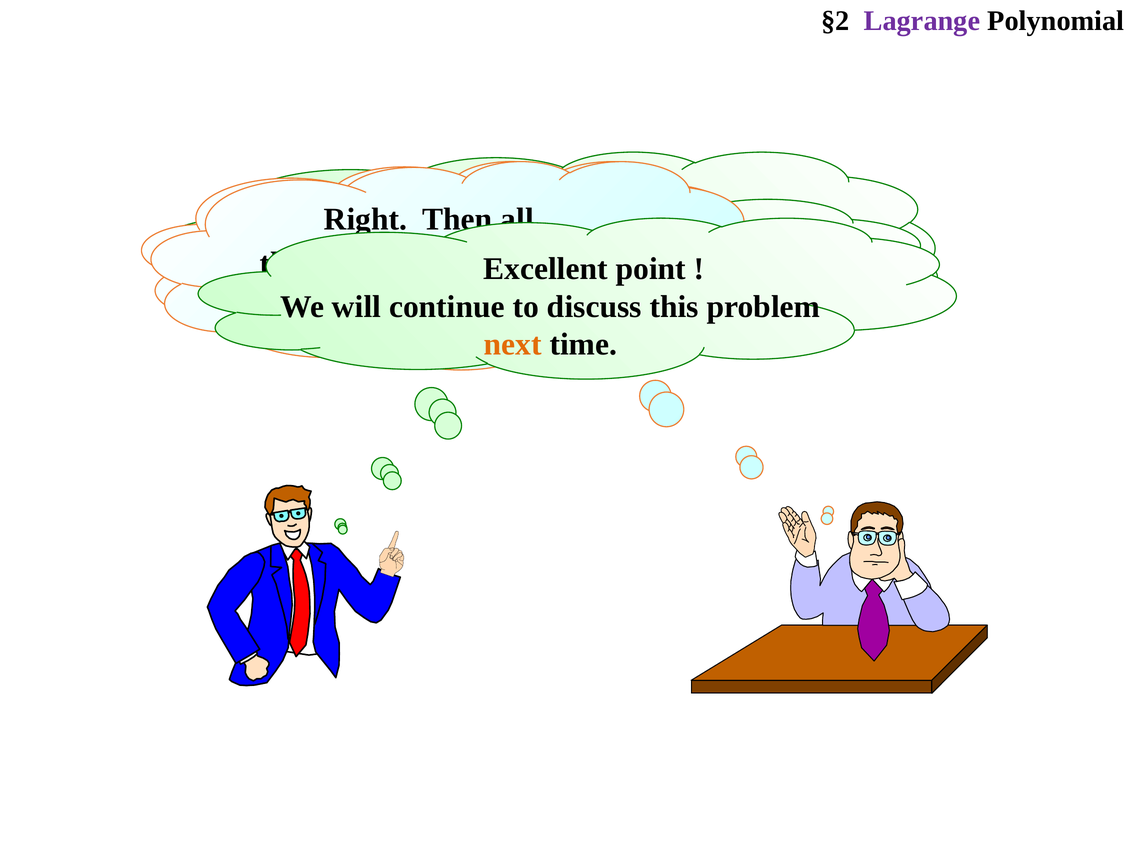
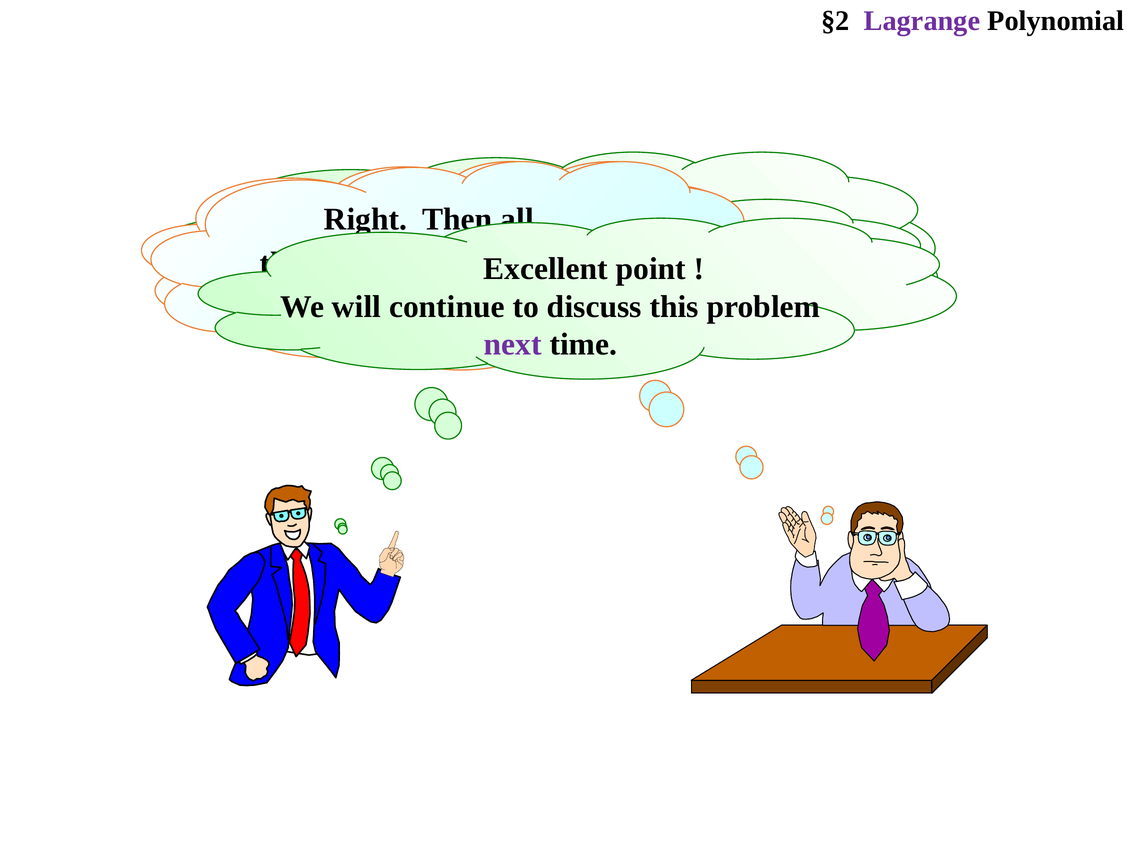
next colour: orange -> purple (513, 344)
